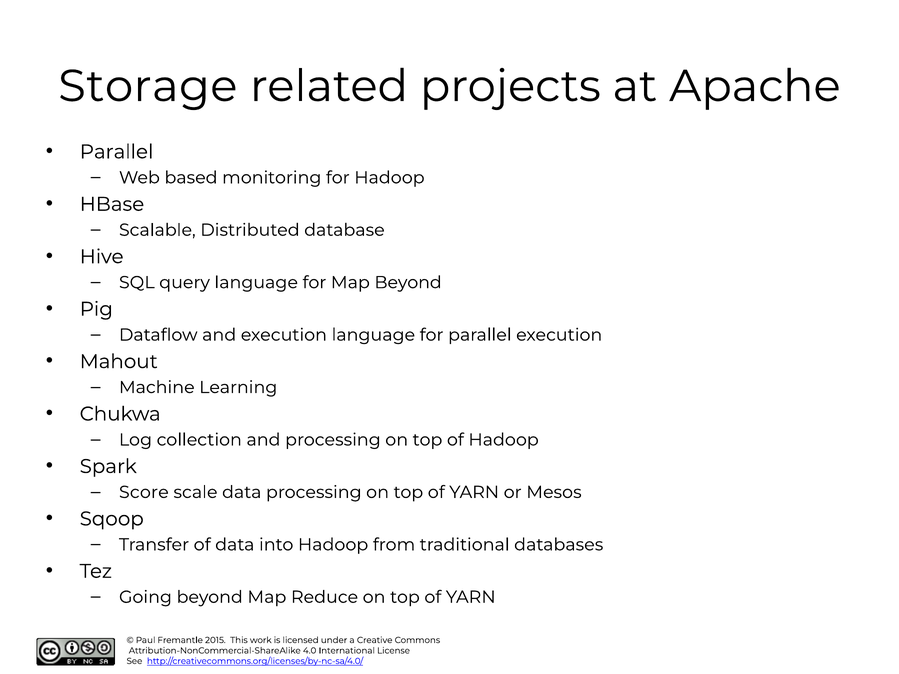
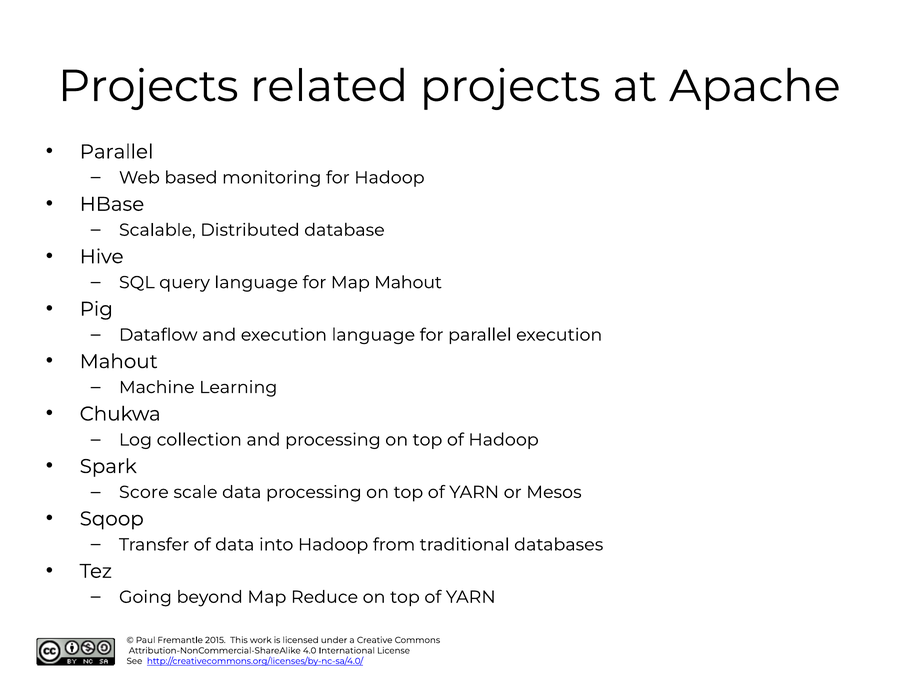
Storage: Storage -> Projects (148, 86)
Map Beyond: Beyond -> Mahout (408, 283)
